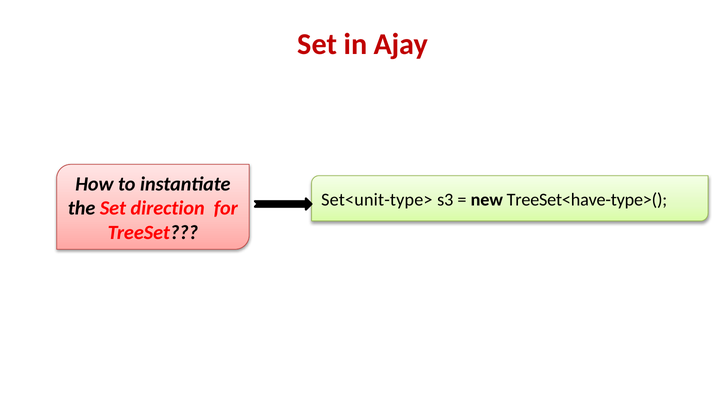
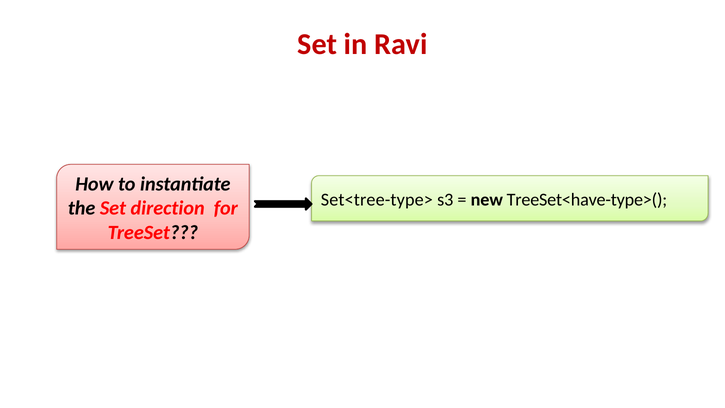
Ajay: Ajay -> Ravi (401, 44)
Set<unit-type>: Set<unit-type> -> Set<tree-type> (377, 199)
